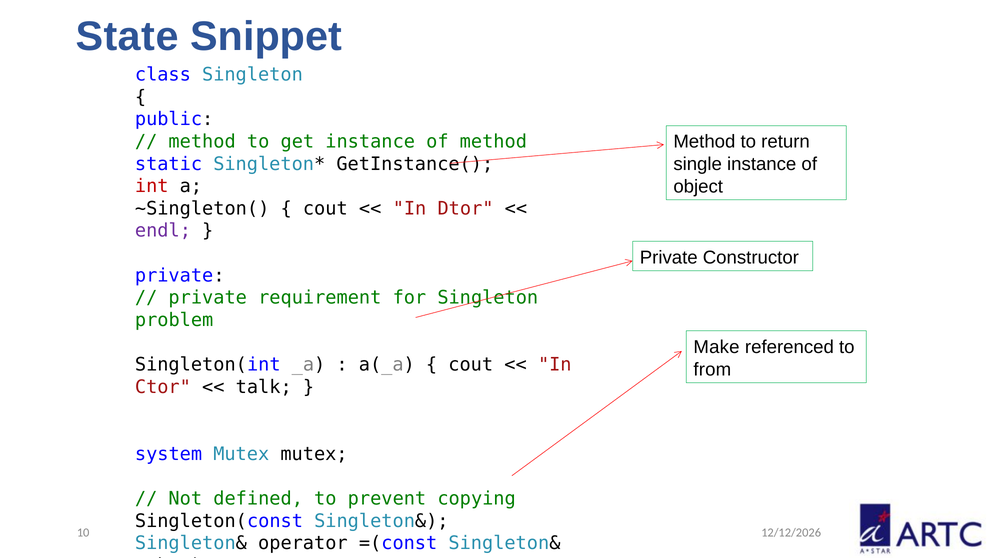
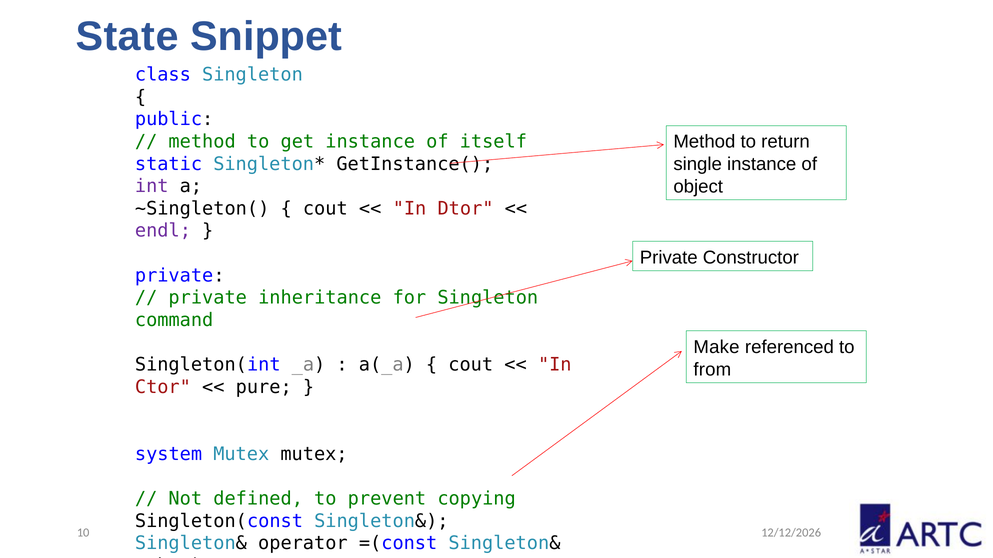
of method: method -> itself (493, 142)
int colour: red -> purple (152, 186)
requirement: requirement -> inheritance (320, 298)
problem: problem -> command (174, 320)
talk: talk -> pure (264, 387)
